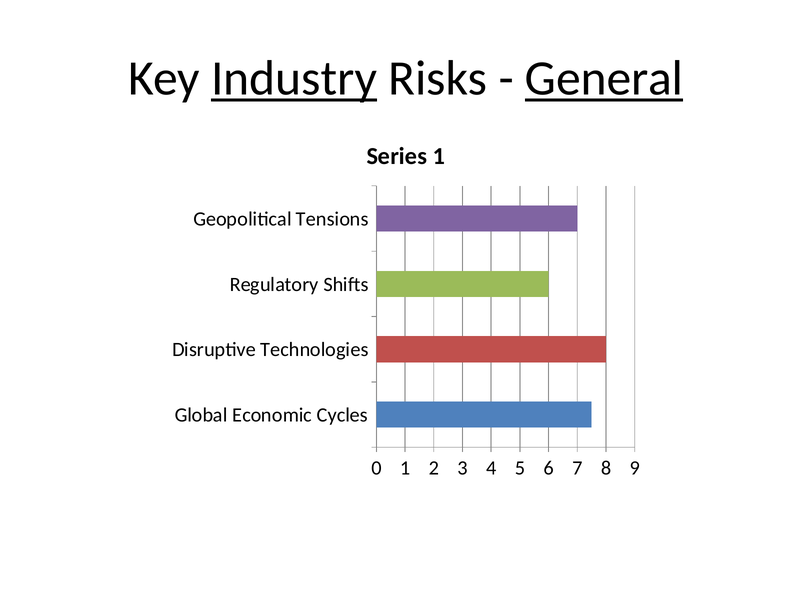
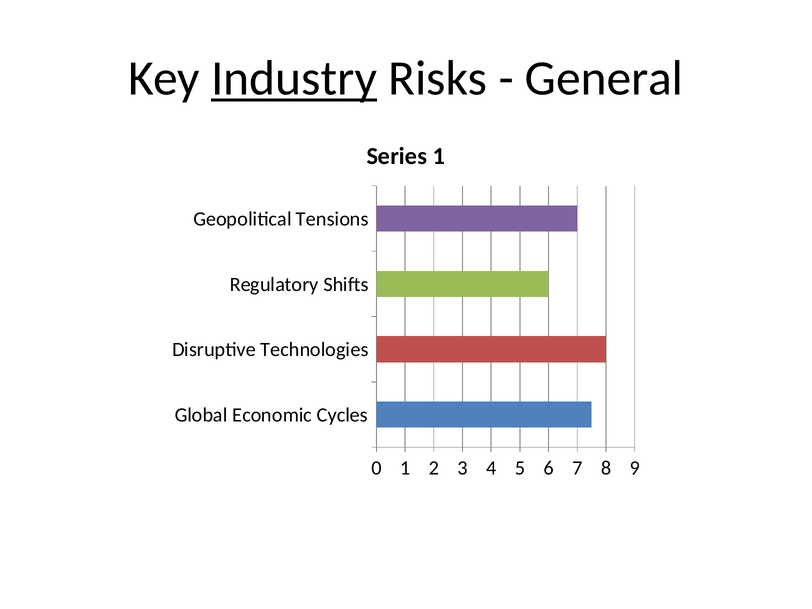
General underline: present -> none (604, 79)
